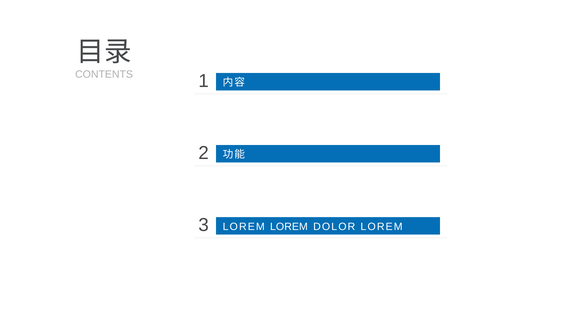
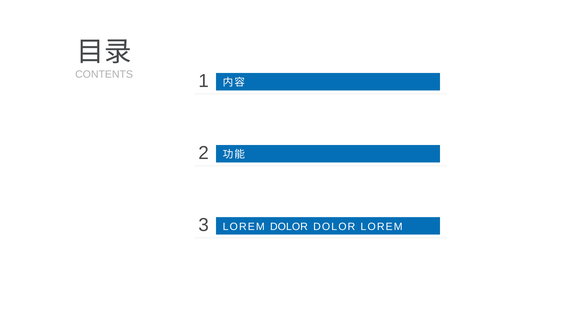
LOREM LOREM: LOREM -> DOLOR (289, 226)
